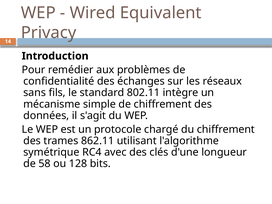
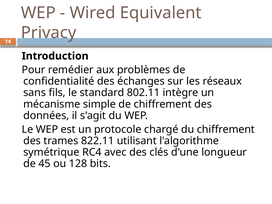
862.11: 862.11 -> 822.11 (98, 141)
58: 58 -> 45 (45, 164)
